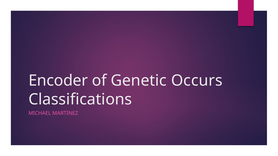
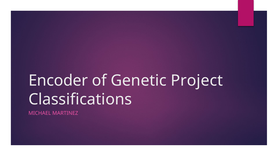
Occurs: Occurs -> Project (197, 81)
